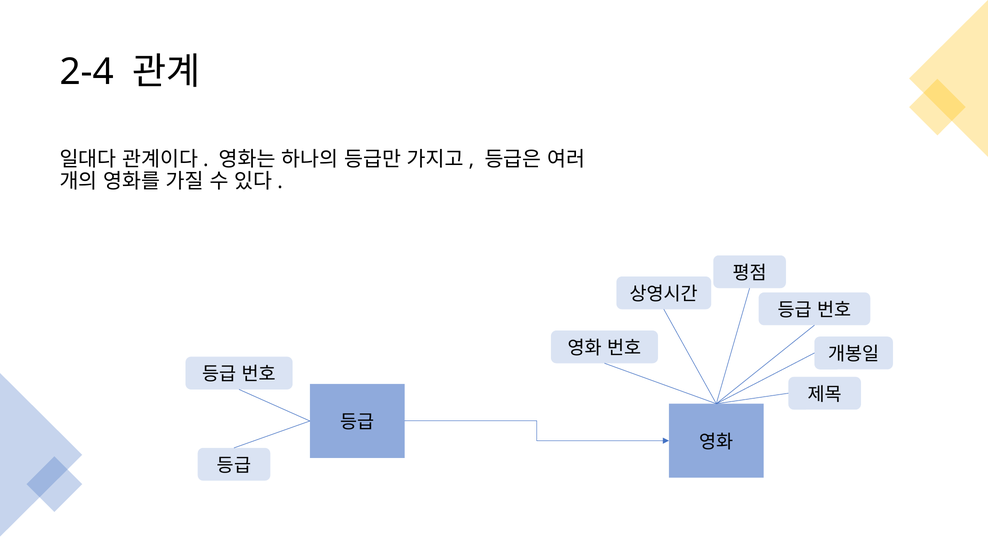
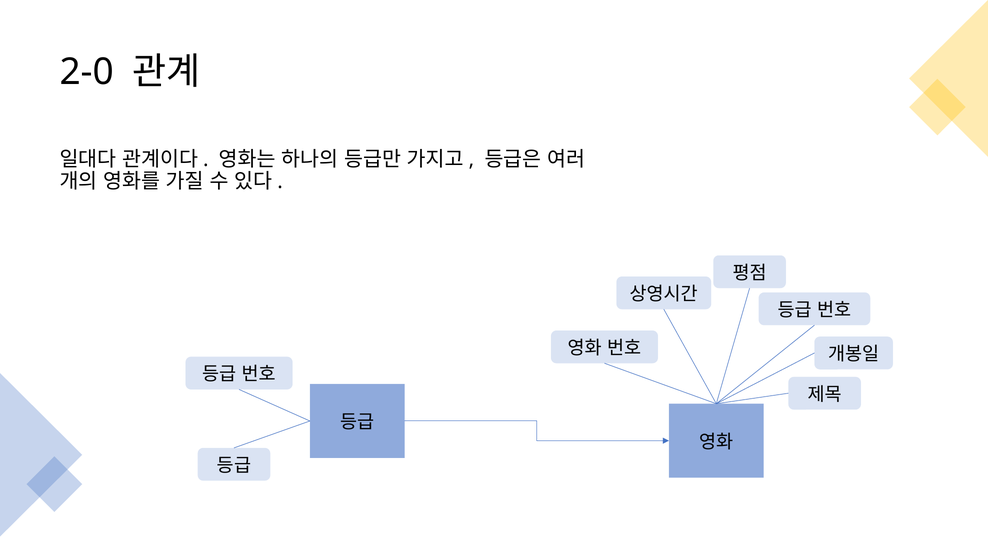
2-4: 2-4 -> 2-0 (87, 72)
